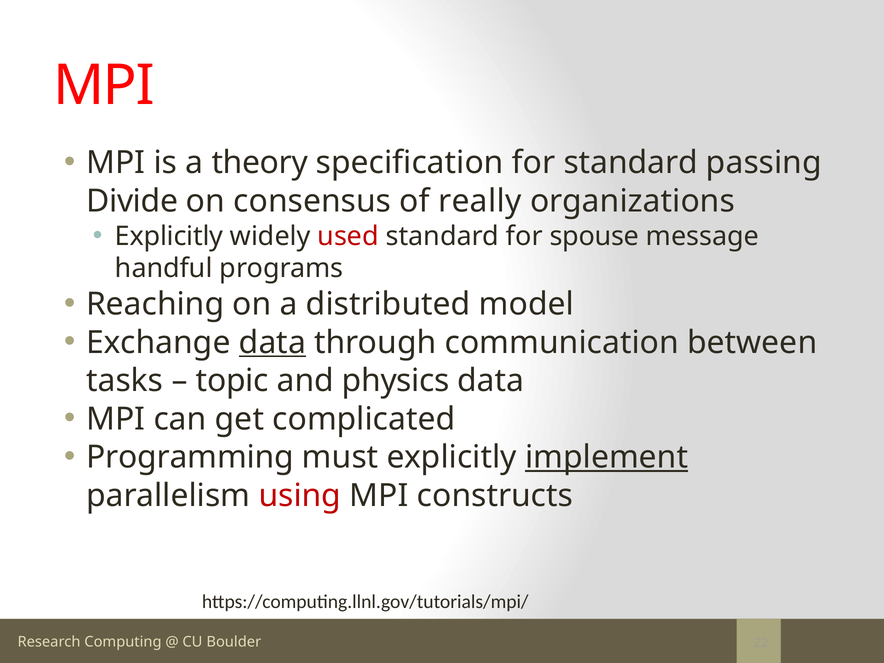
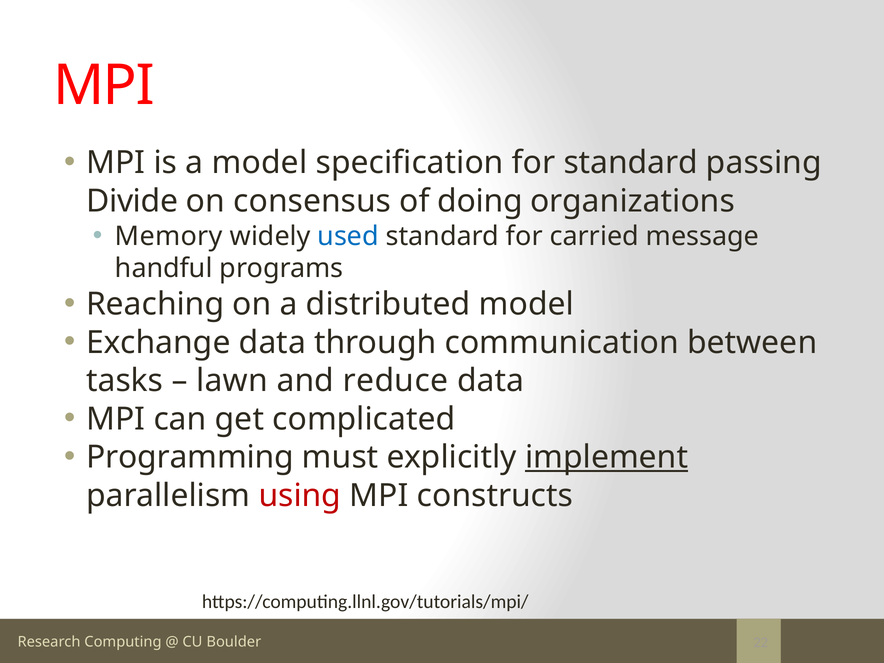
a theory: theory -> model (259, 163)
really: really -> doing (480, 201)
Explicitly: Explicitly -> Memory (169, 236)
used colour: red -> blue (348, 236)
spouse: spouse -> carried (594, 236)
data underline: present -> none (272, 343)
topic: topic -> lawn (232, 381)
physics: physics -> reduce (395, 381)
